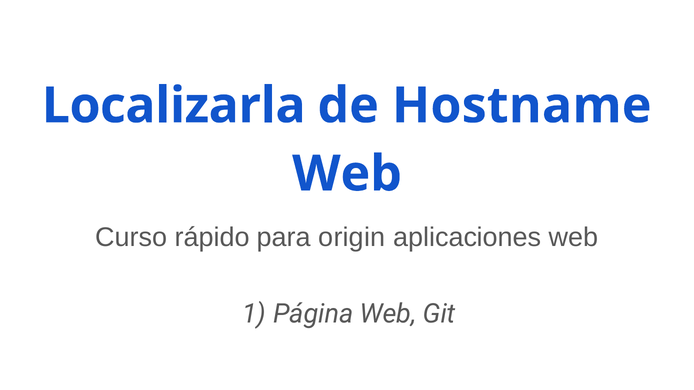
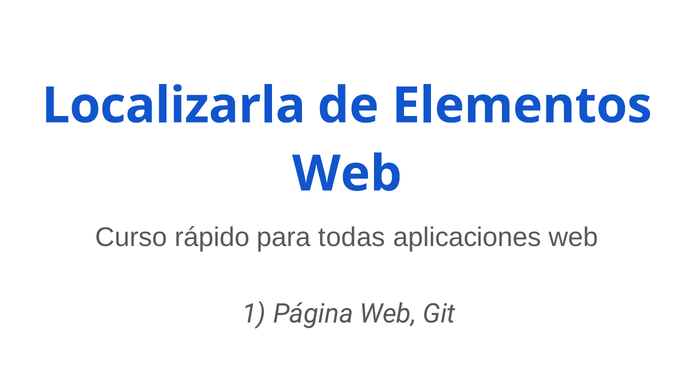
Hostname: Hostname -> Elementos (522, 106)
origin: origin -> todas (352, 238)
